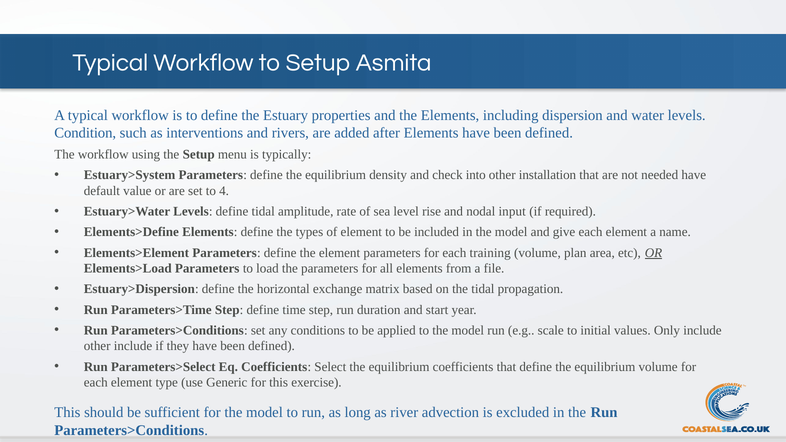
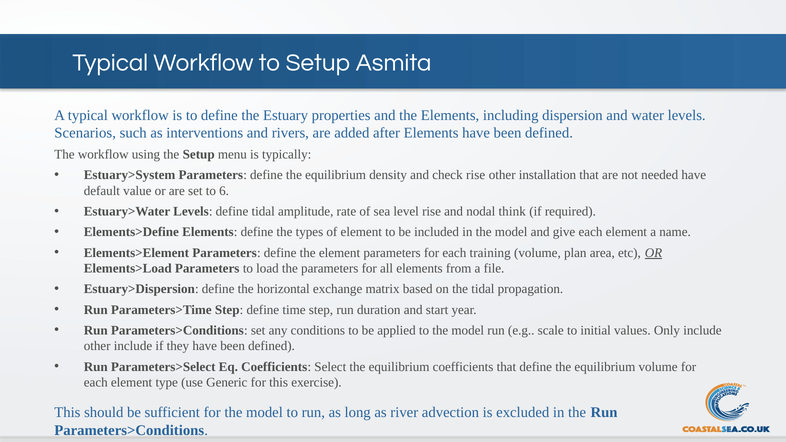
Condition: Condition -> Scenarios (85, 133)
check into: into -> rise (476, 175)
4: 4 -> 6 (224, 191)
input: input -> think (512, 212)
